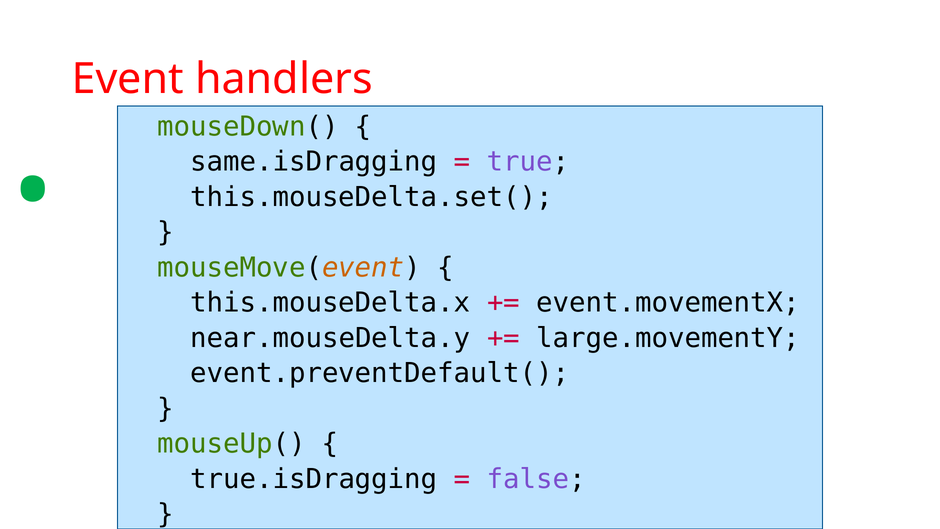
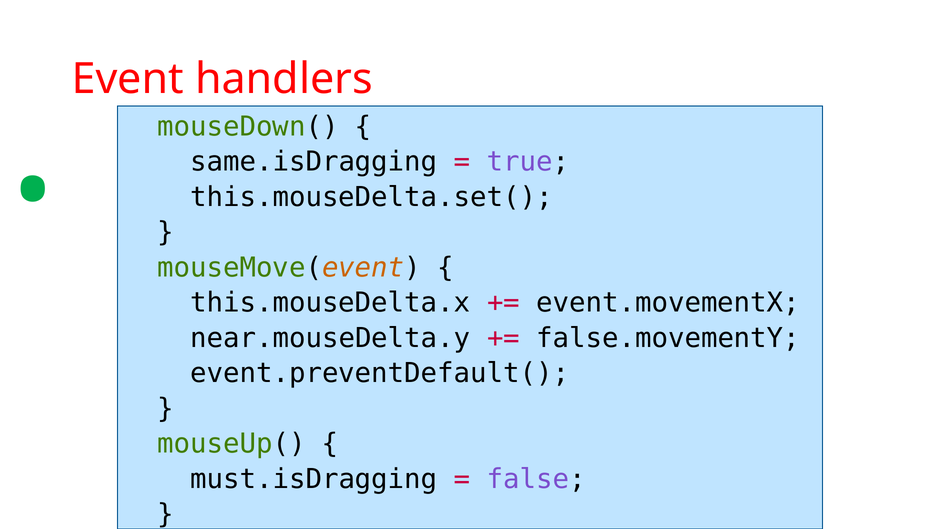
large.movementY: large.movementY -> false.movementY (668, 338)
true.isDragging: true.isDragging -> must.isDragging (314, 479)
